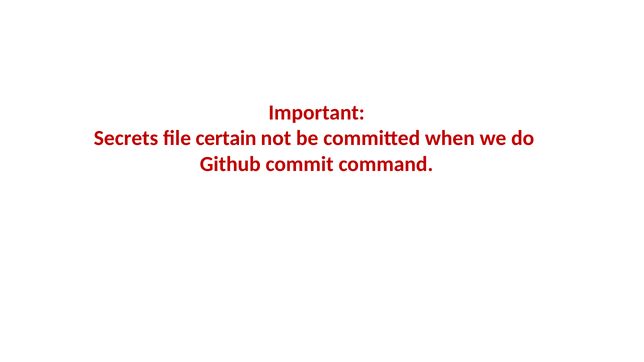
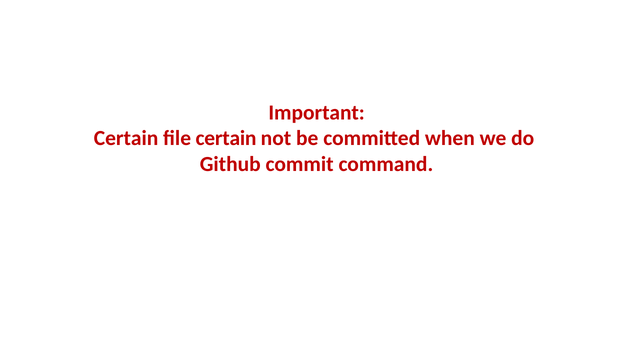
Secrets: Secrets -> Certain (126, 138)
